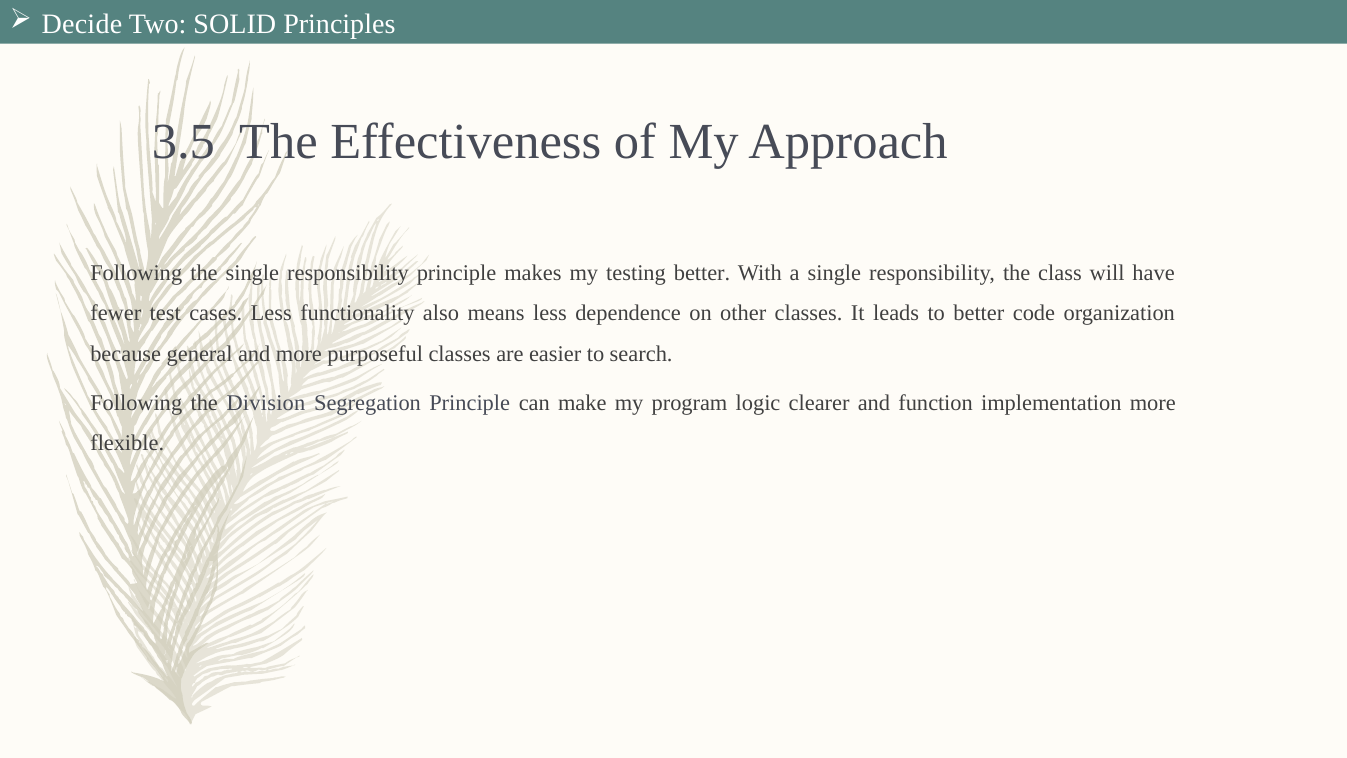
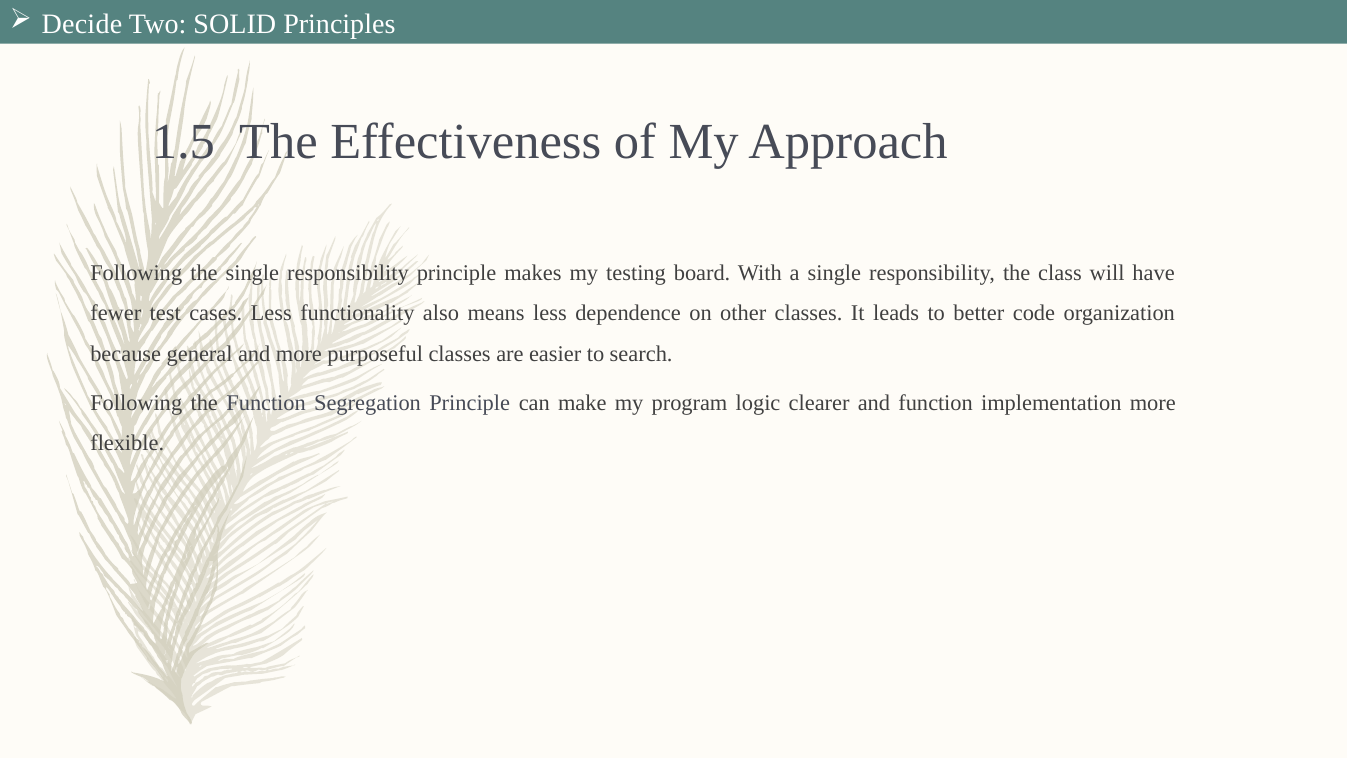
3.5: 3.5 -> 1.5 (183, 141)
testing better: better -> board (702, 273)
the Division: Division -> Function (266, 403)
